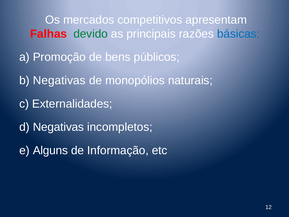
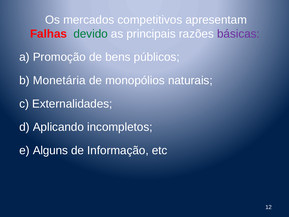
básicas colour: blue -> purple (238, 34)
b Negativas: Negativas -> Monetária (59, 80)
d Negativas: Negativas -> Aplicando (58, 127)
